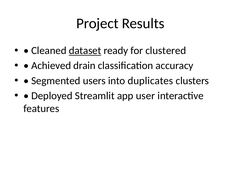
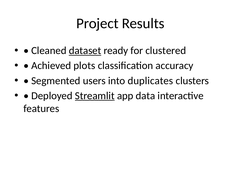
drain: drain -> plots (84, 66)
Streamlit underline: none -> present (95, 96)
user: user -> data (145, 96)
